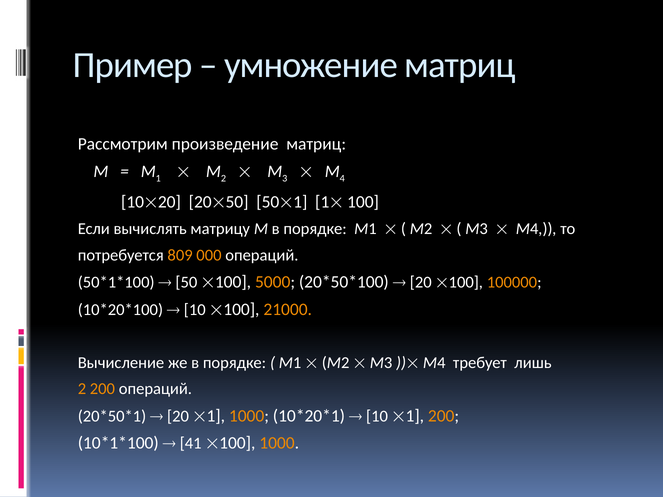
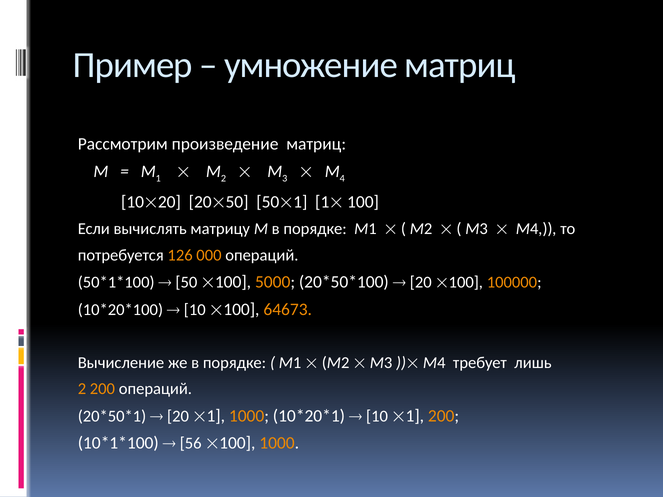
809: 809 -> 126 (180, 255)
21000: 21000 -> 64673 (288, 310)
41: 41 -> 56 (191, 444)
